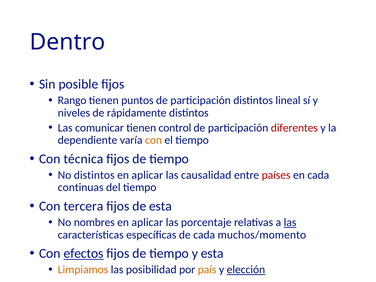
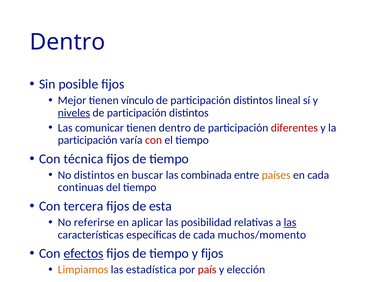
Rango: Rango -> Mejor (72, 100)
puntos: puntos -> vínculo (137, 100)
niveles underline: none -> present (74, 113)
rápidamente: rápidamente -> participación (137, 113)
tienen control: control -> dentro (175, 128)
dependiente: dependiente -> participación (88, 140)
con colour: orange -> red (154, 140)
aplicar: aplicar -> buscar (147, 175)
causalidad: causalidad -> combinada (206, 175)
países colour: red -> orange (276, 175)
nombres: nombres -> referirse (94, 222)
porcentaje: porcentaje -> posibilidad (206, 222)
y esta: esta -> fijos (212, 253)
posibilidad: posibilidad -> estadística (151, 270)
país colour: orange -> red (207, 270)
elección underline: present -> none (246, 270)
